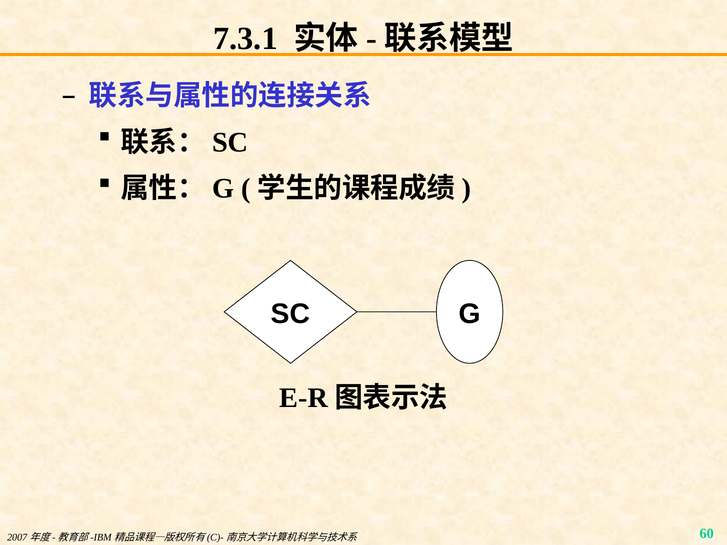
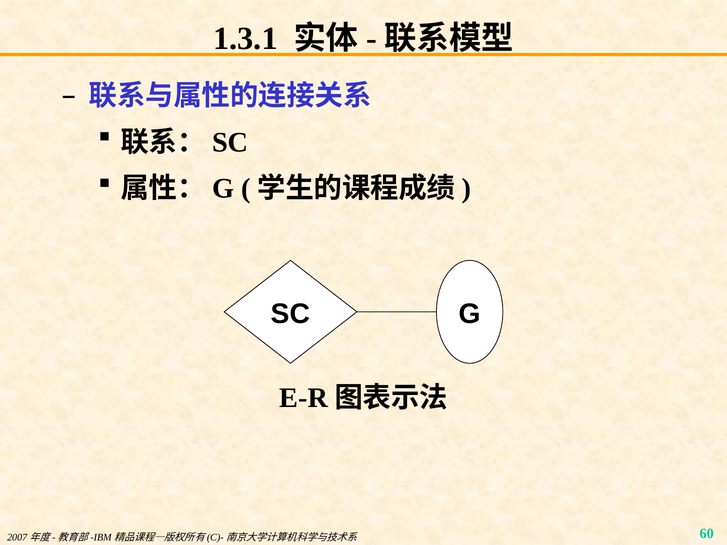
7.3.1: 7.3.1 -> 1.3.1 (245, 39)
